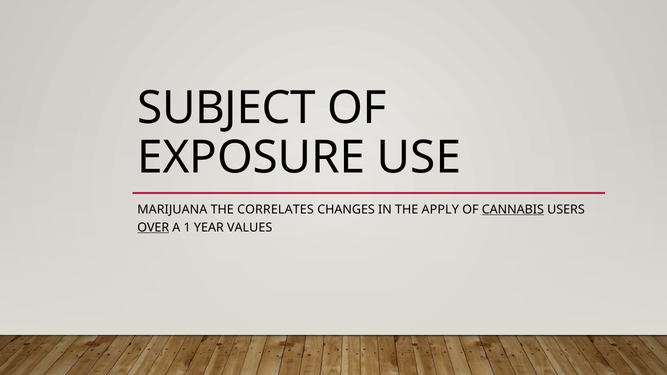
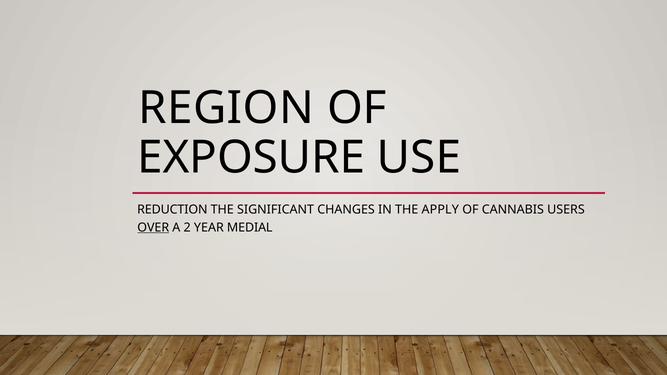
SUBJECT: SUBJECT -> REGION (226, 108)
MARIJUANA: MARIJUANA -> REDUCTION (172, 210)
CORRELATES: CORRELATES -> SIGNIFICANT (276, 210)
CANNABIS underline: present -> none (513, 210)
1: 1 -> 2 (187, 228)
VALUES: VALUES -> MEDIAL (250, 228)
